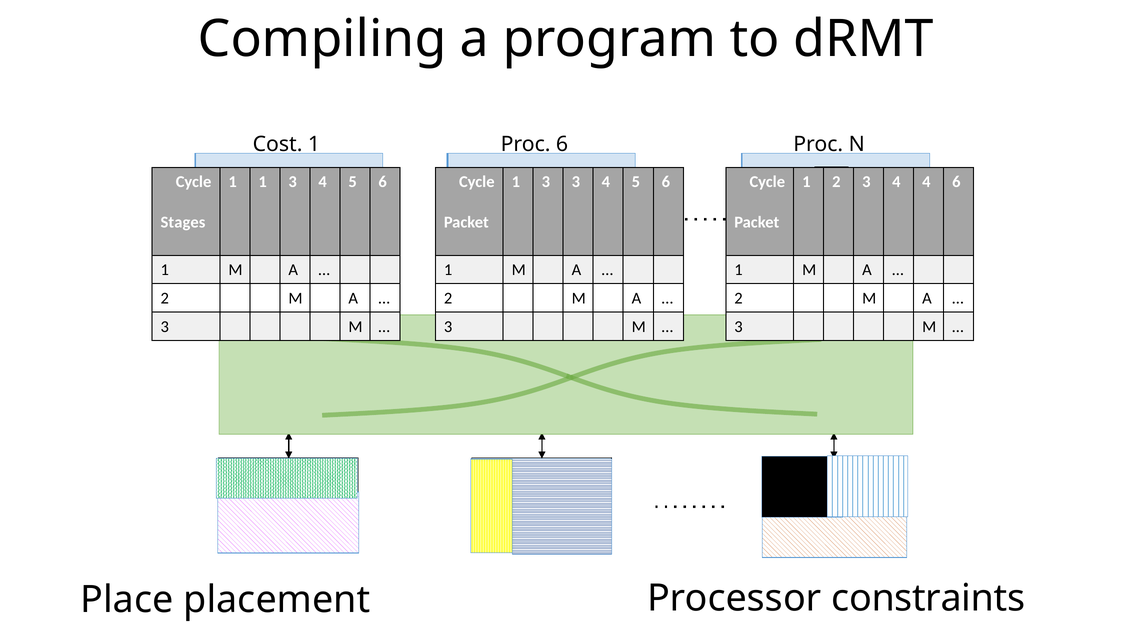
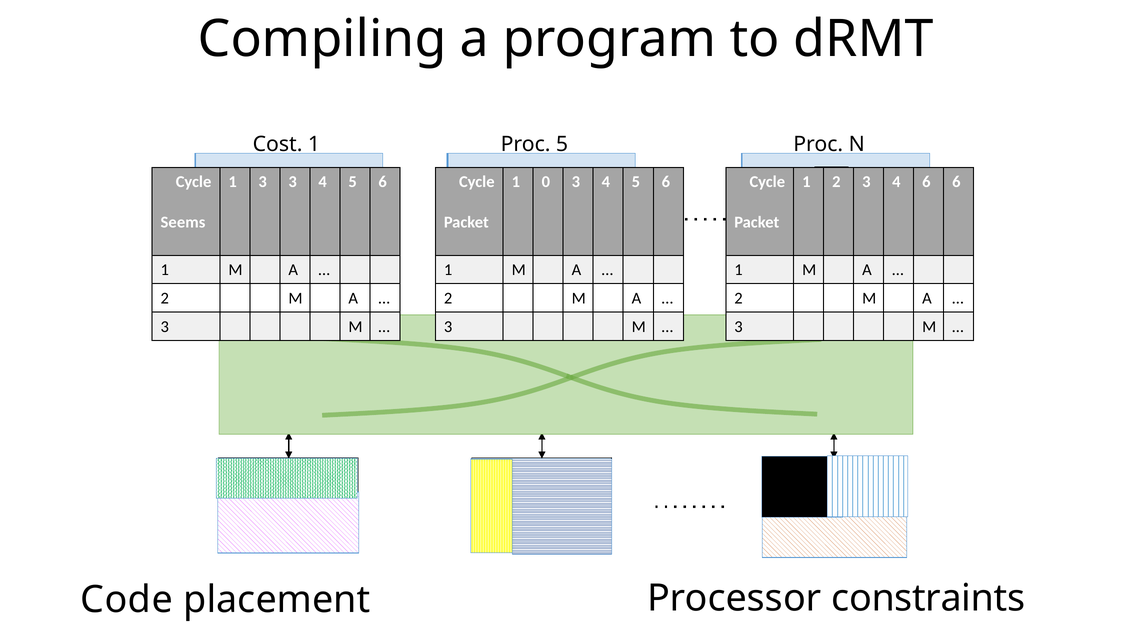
Proc 6: 6 -> 5 (562, 144)
1: 1 -> 3 (263, 182)
3: 3 -> 0 (546, 182)
4: 4 -> 6 (926, 182)
Stages: Stages -> Seems (183, 222)
Place: Place -> Code (127, 600)
